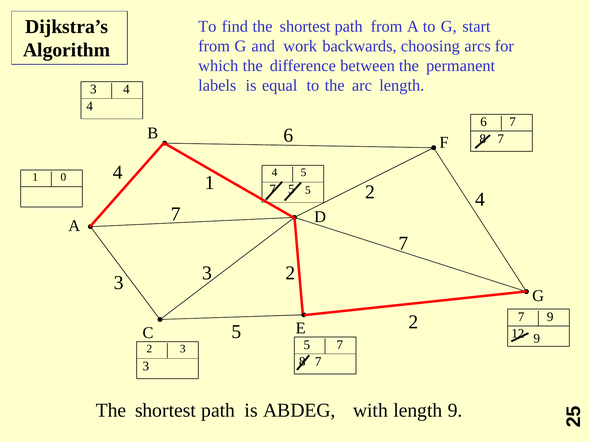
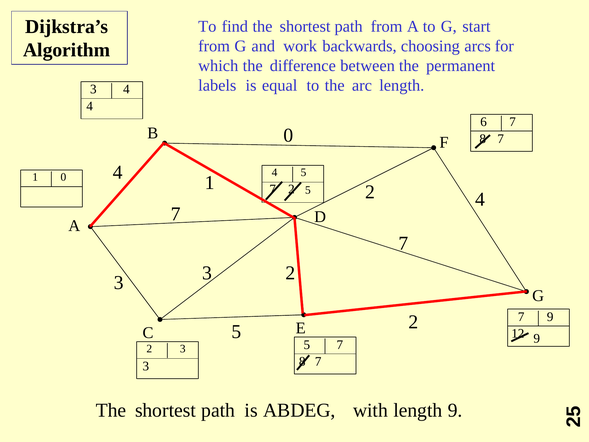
B 6: 6 -> 0 (289, 135)
7 5: 5 -> 2 (291, 189)
